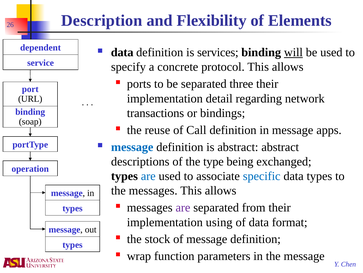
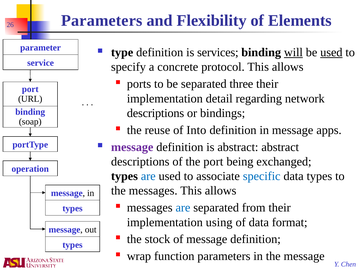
26 Description: Description -> Parameters (102, 20)
dependent: dependent -> parameter (41, 48)
data: data -> type (122, 52)
used underline: none -> present (331, 52)
transactions: transactions -> descriptions (156, 113)
Call: Call -> Into (196, 130)
message colour: blue -> purple (132, 147)
the type: type -> port (213, 161)
are colour: purple -> blue (183, 207)
